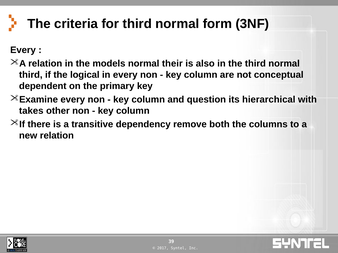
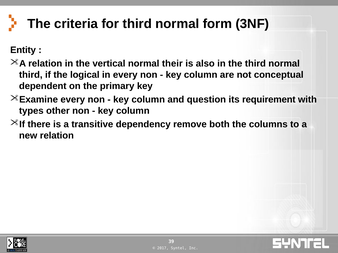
Every: Every -> Entity (23, 50)
models: models -> vertical (109, 64)
hierarchical: hierarchical -> requirement (269, 100)
takes: takes -> types (31, 111)
